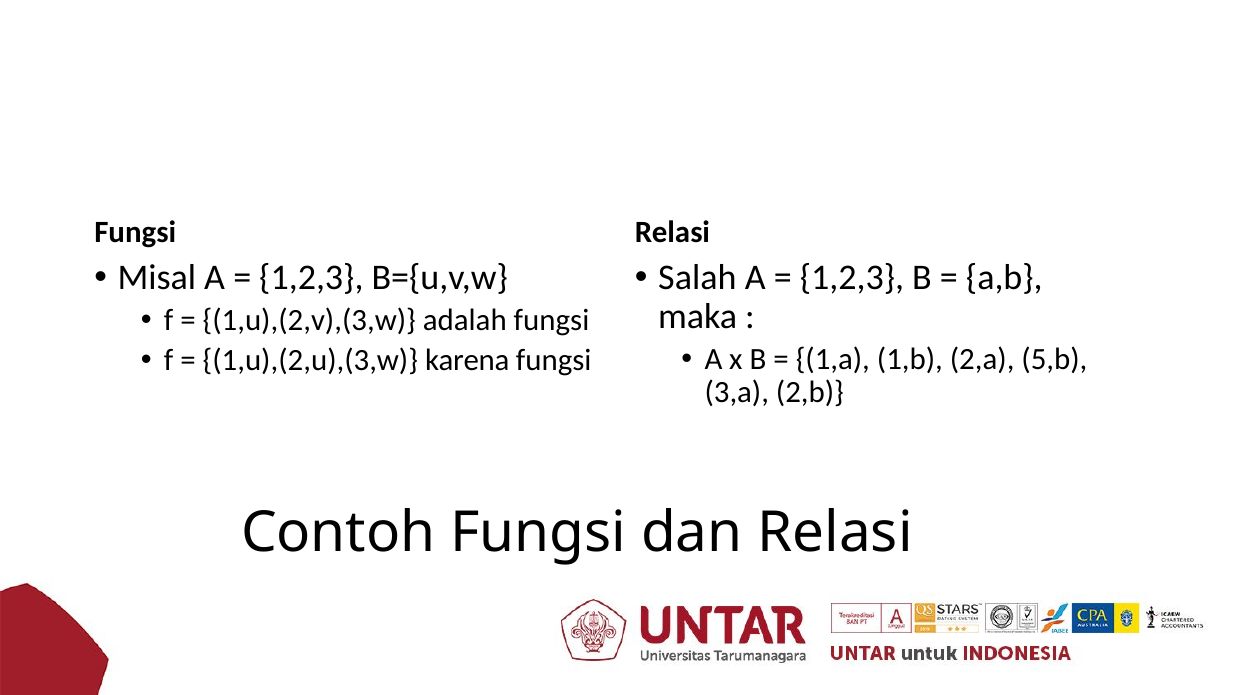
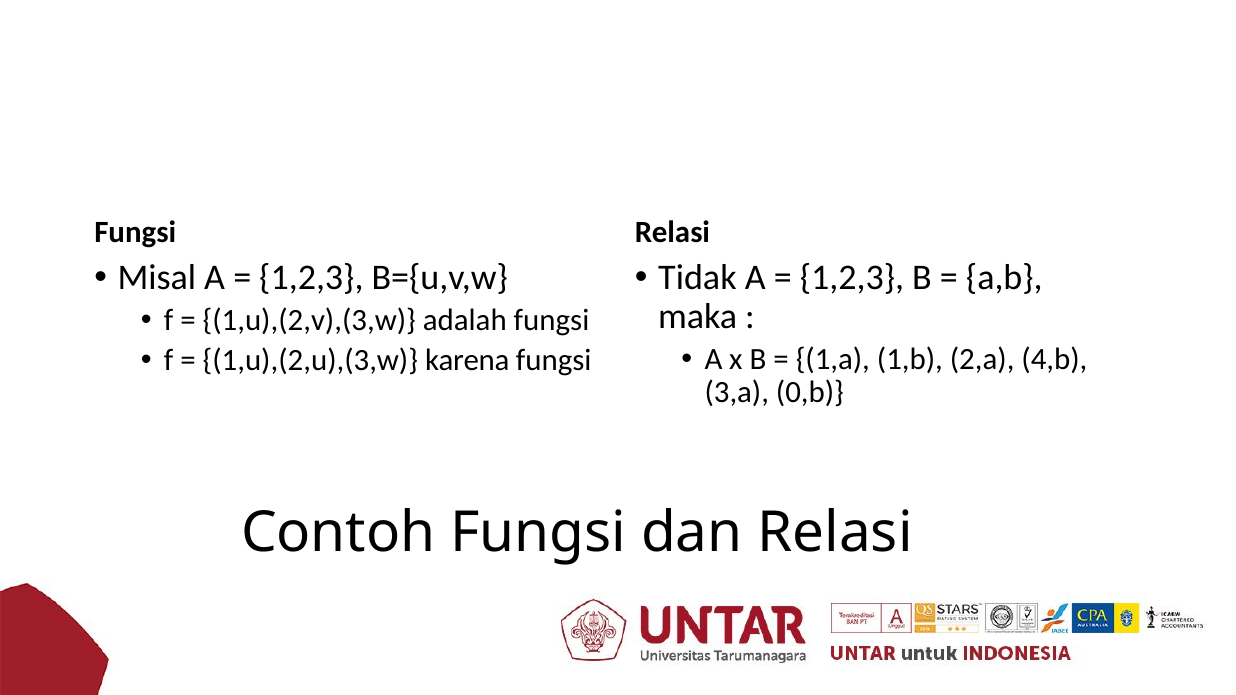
Salah: Salah -> Tidak (697, 278)
5,b: 5,b -> 4,b (1054, 359)
2,b: 2,b -> 0,b (810, 393)
